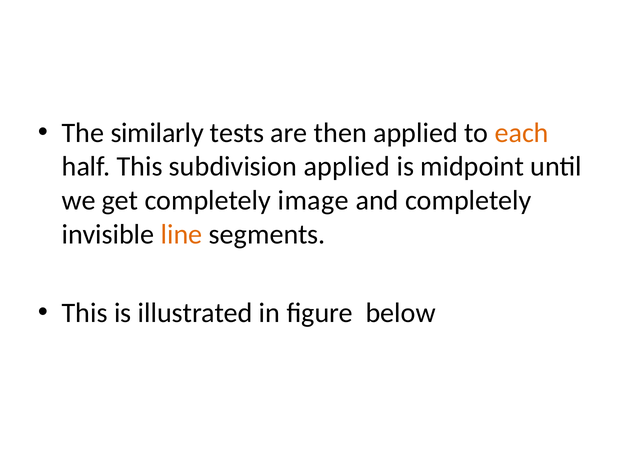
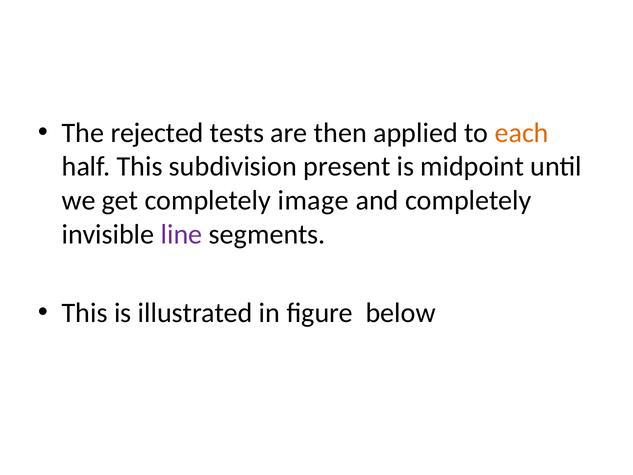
similarly: similarly -> rejected (157, 133)
subdivision applied: applied -> present (347, 167)
line colour: orange -> purple (182, 234)
